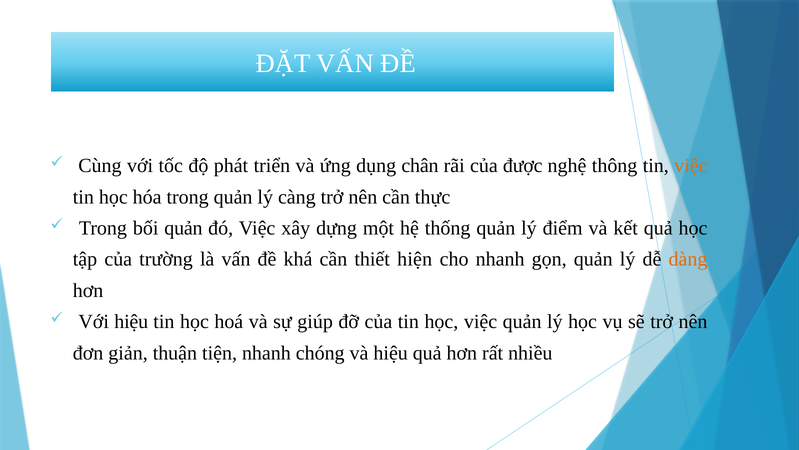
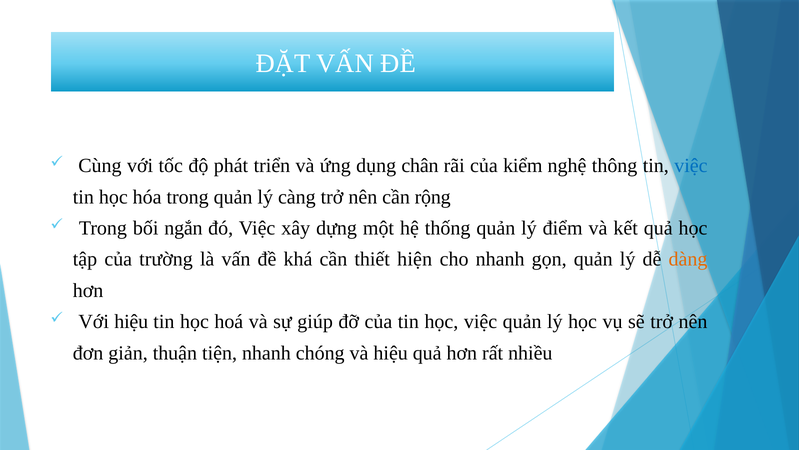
được: được -> kiểm (523, 166)
việc colour: orange -> blue (691, 166)
thực: thực -> rộng (433, 197)
bối quản: quản -> ngắn (183, 228)
